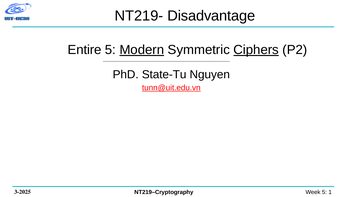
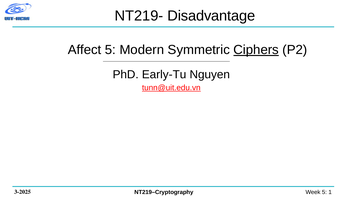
Entire: Entire -> Affect (85, 50)
Modern underline: present -> none (142, 50)
State-Tu: State-Tu -> Early-Tu (164, 75)
